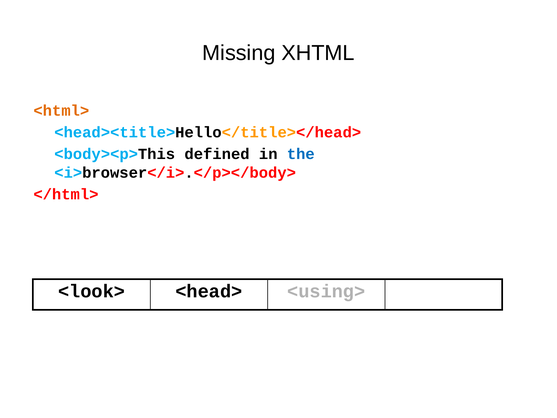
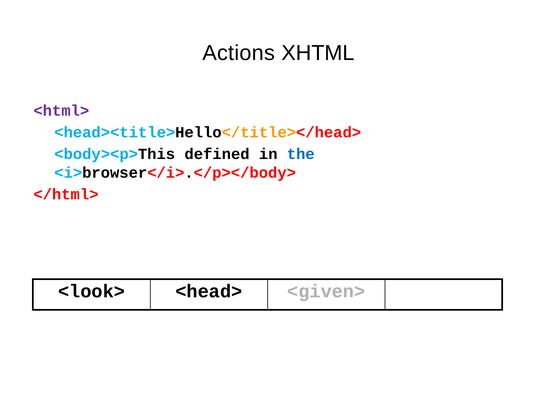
Missing: Missing -> Actions (239, 53)
<html> colour: orange -> purple (61, 111)
<using>: <using> -> <given> (326, 291)
